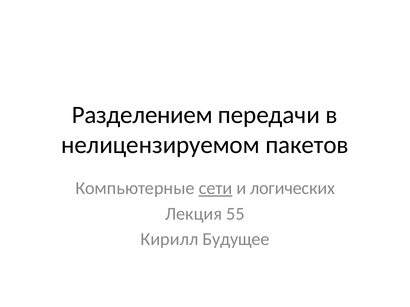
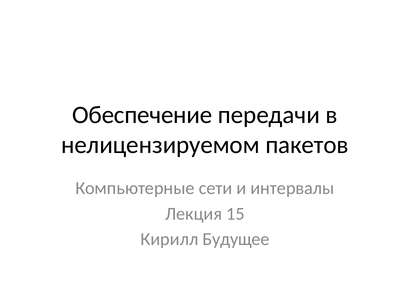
Разделением: Разделением -> Обеспечение (142, 115)
сети underline: present -> none (215, 189)
логических: логических -> интервалы (292, 189)
55: 55 -> 15 (235, 214)
